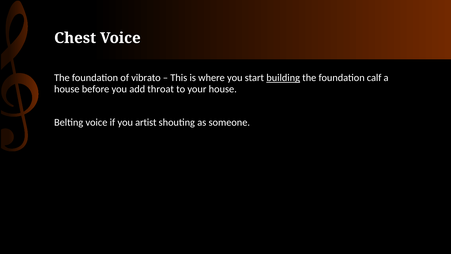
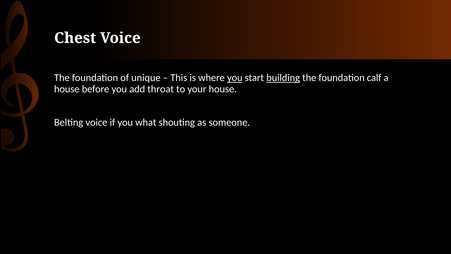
vibrato: vibrato -> unique (146, 78)
you underline: none -> present (235, 78)
artist: artist -> what (146, 122)
